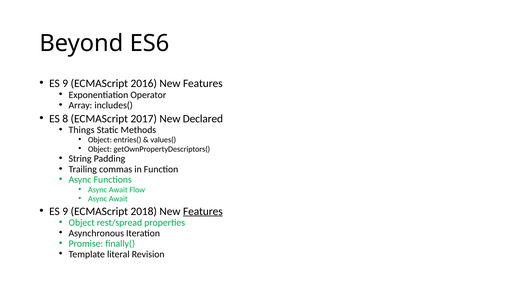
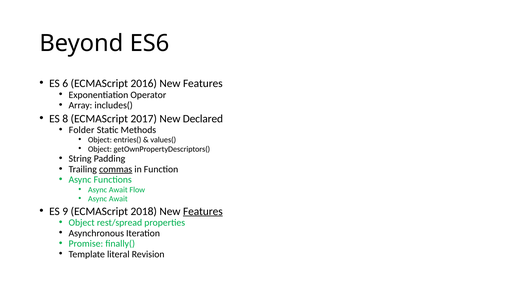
9: 9 -> 6 (65, 84)
Things: Things -> Folder (82, 130)
commas underline: none -> present (116, 169)
